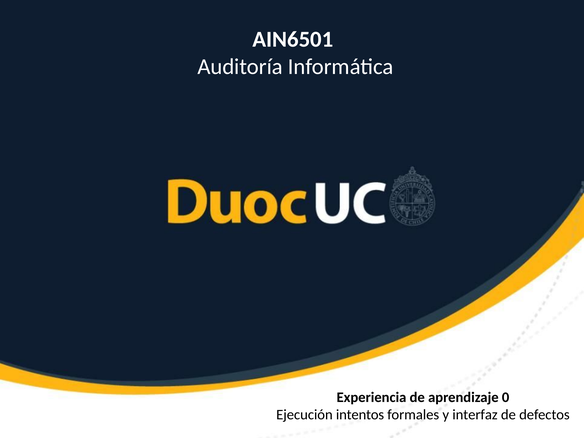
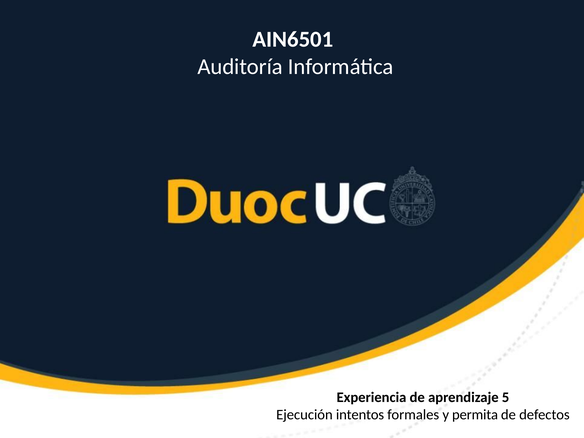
0: 0 -> 5 (506, 397)
interfaz: interfaz -> permita (475, 415)
